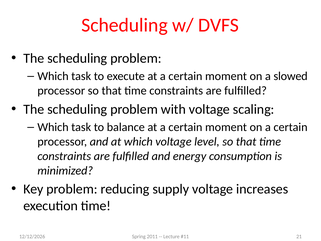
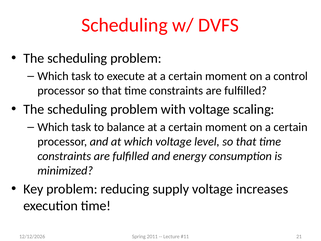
slowed: slowed -> control (291, 76)
